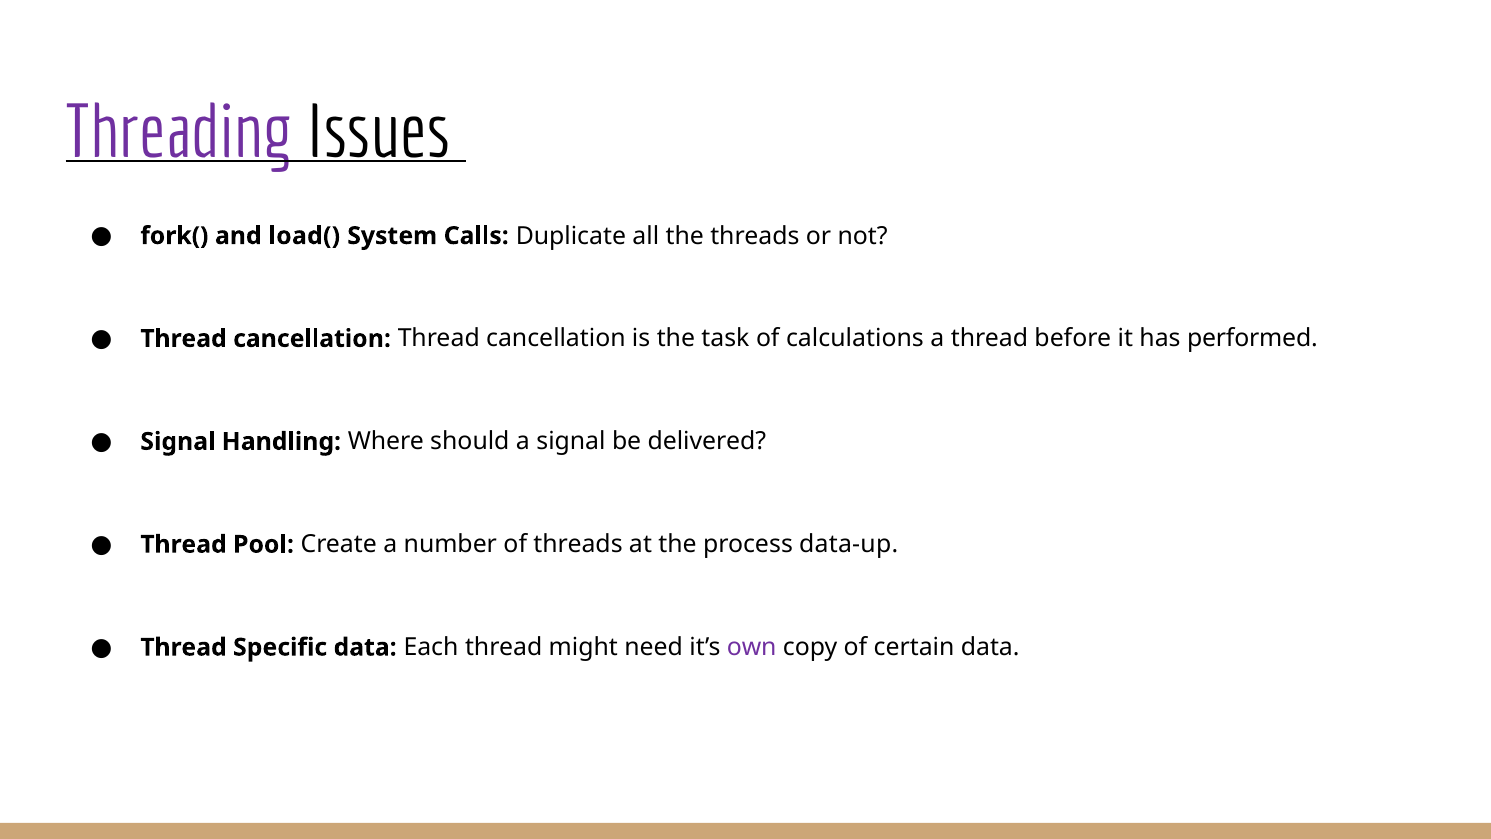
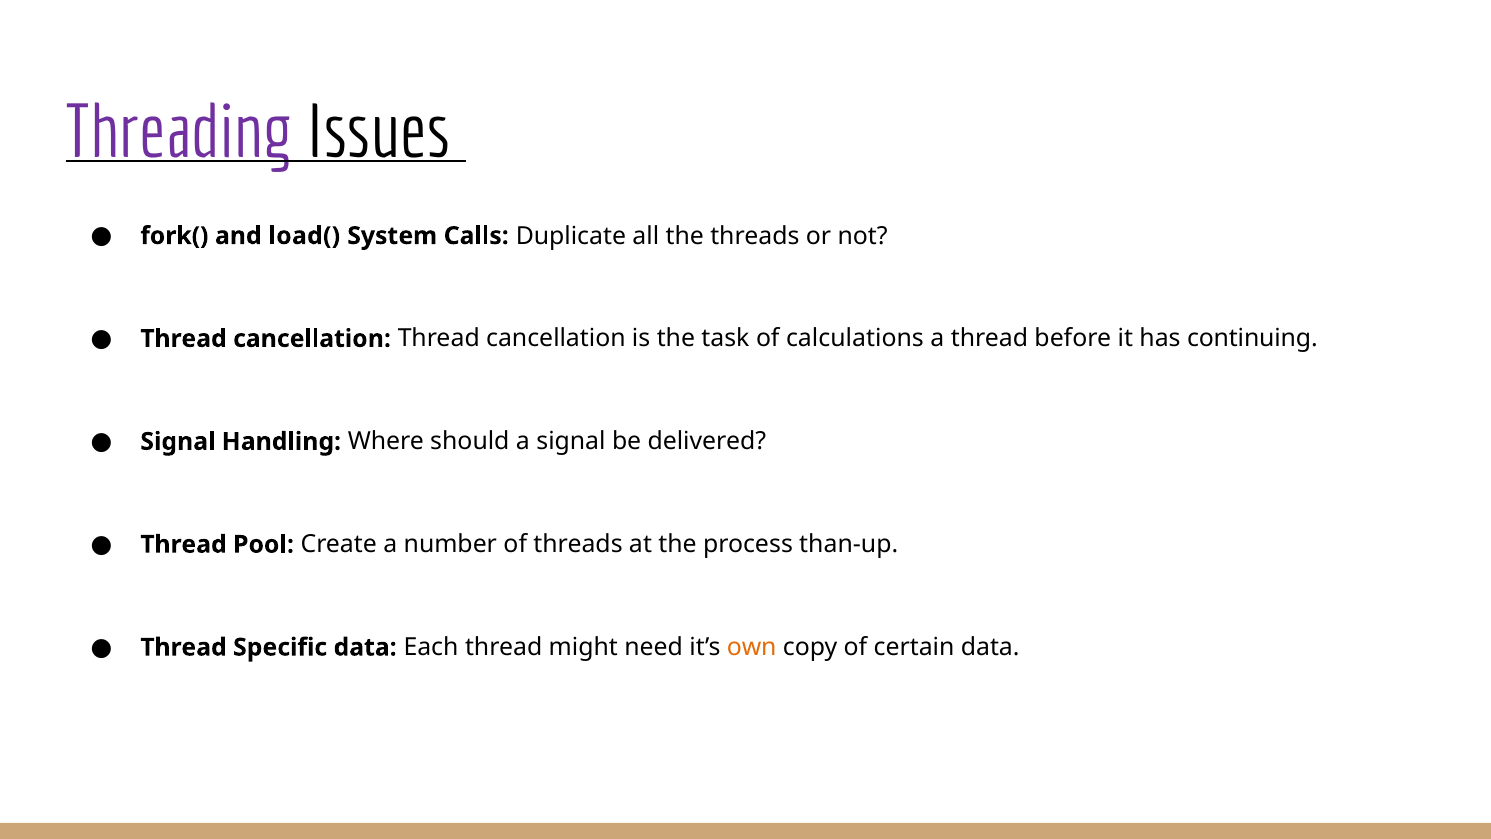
performed: performed -> continuing (1252, 339)
data-up: data-up -> than-up (849, 544)
own colour: purple -> orange (752, 647)
